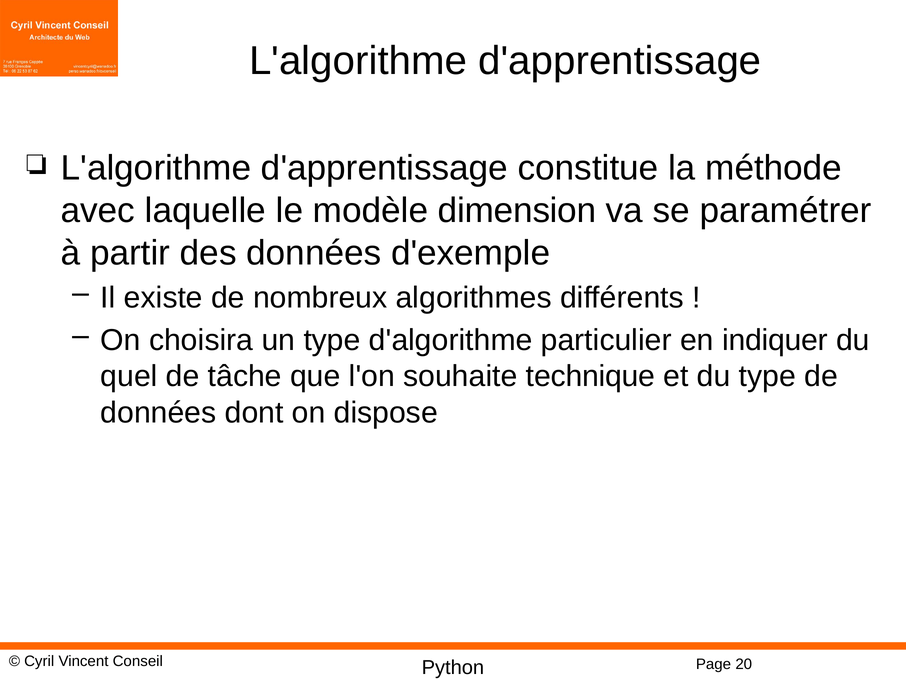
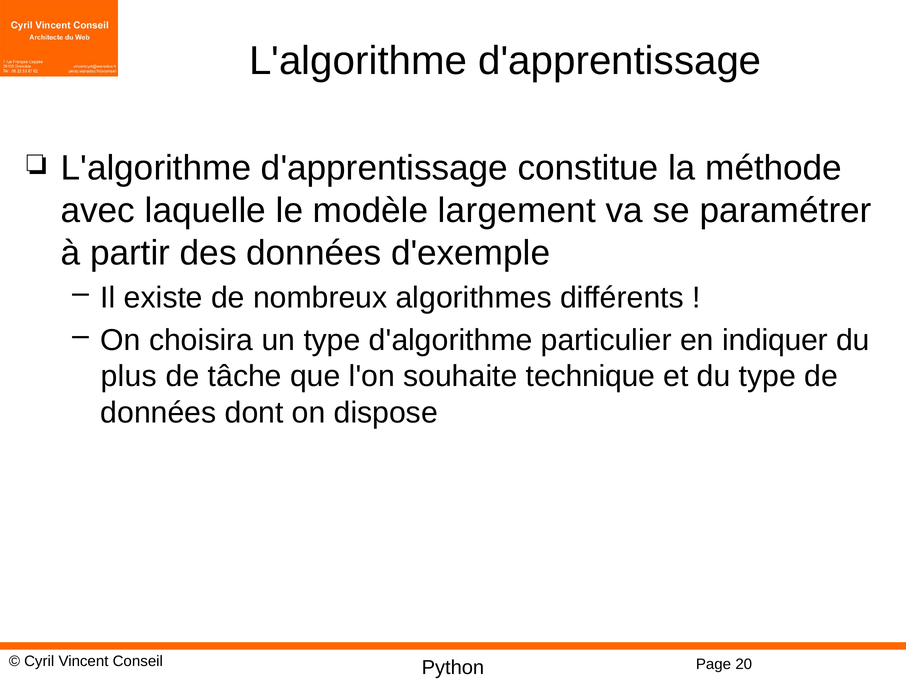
dimension: dimension -> largement (517, 210)
quel: quel -> plus (129, 376)
